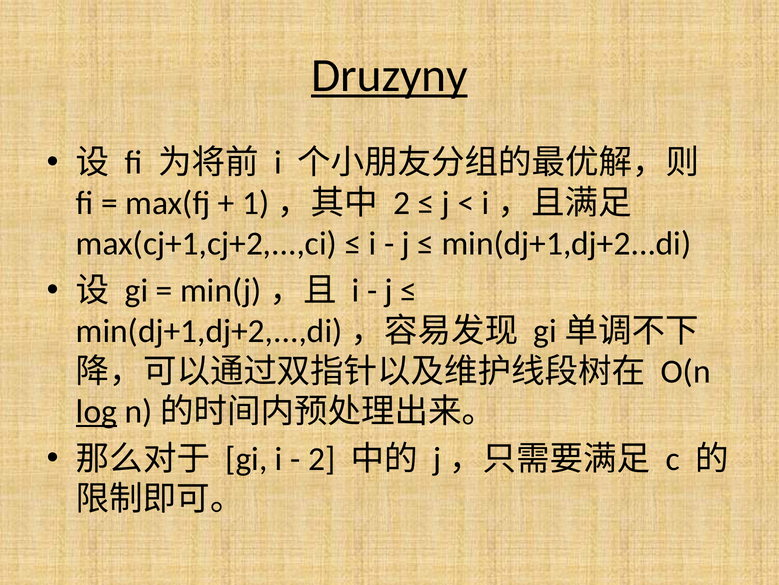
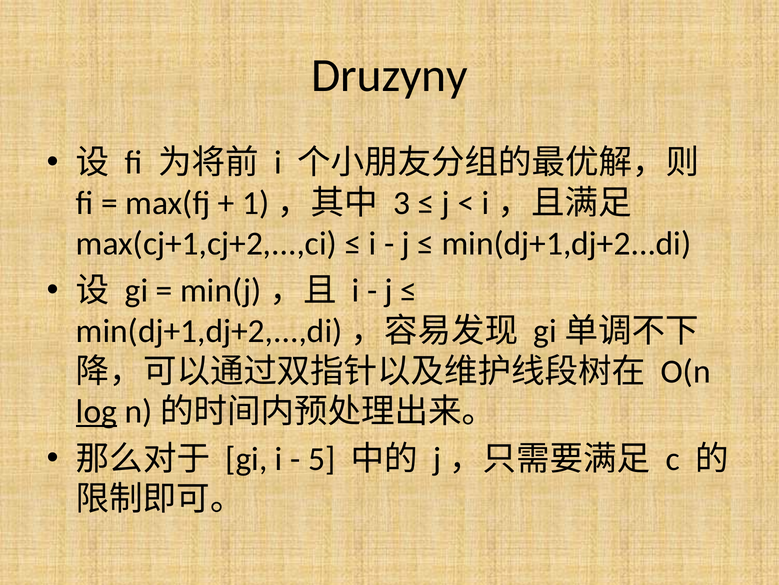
Druzyny underline: present -> none (390, 75)
2: 2 -> 3 (402, 203)
2: 2 -> 5 (322, 458)
